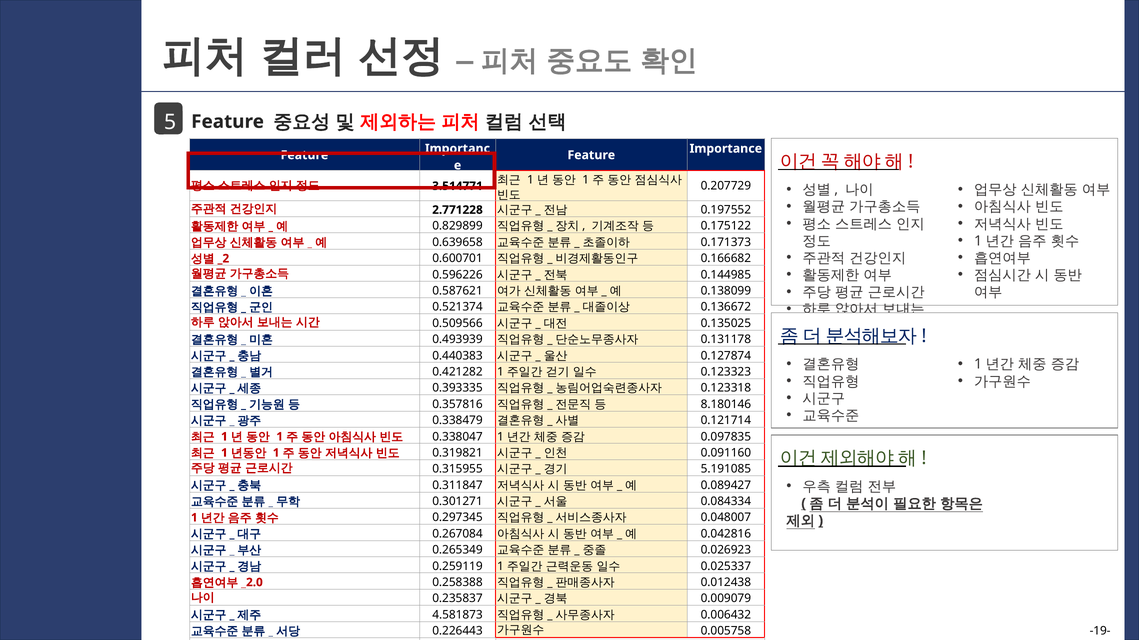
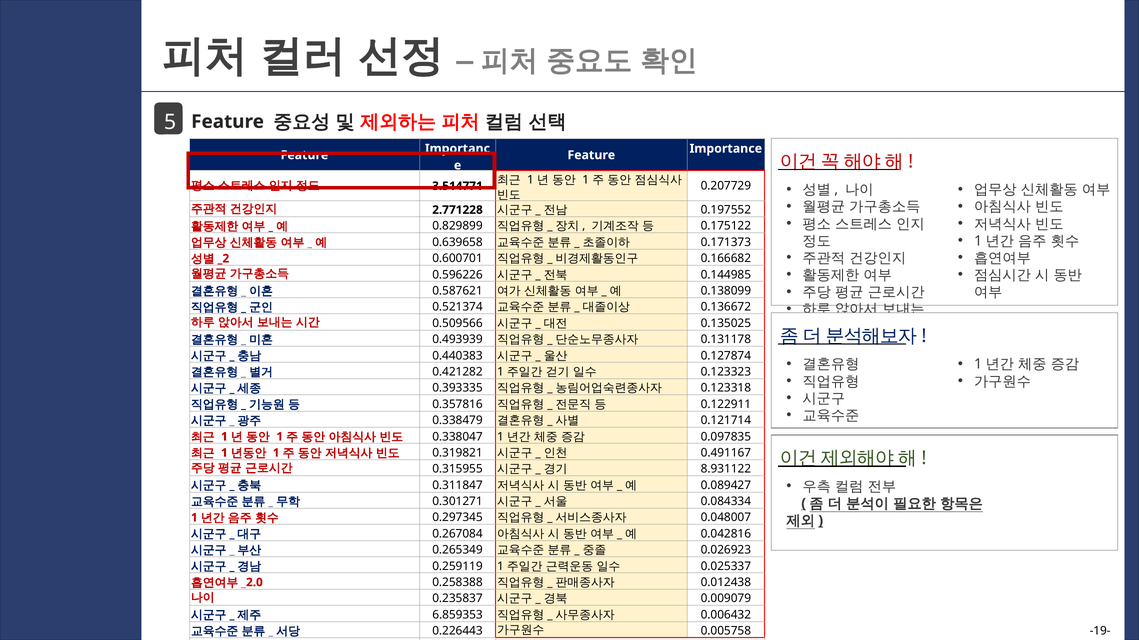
8.180146: 8.180146 -> 0.122911 (726, 405)
0.091160: 0.091160 -> 0.491167 (726, 453)
5.191085: 5.191085 -> 8.931122 (726, 469)
4.581873: 4.581873 -> 6.859353 (458, 615)
